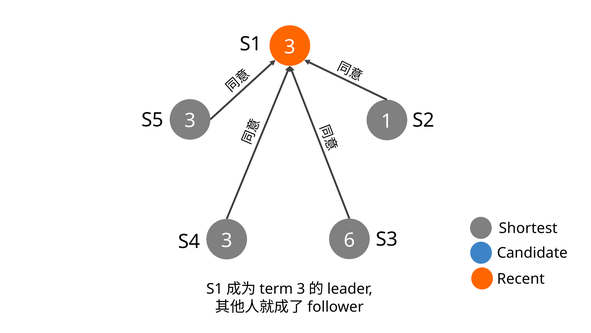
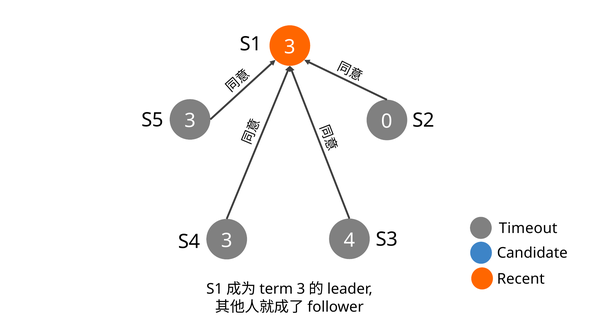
1: 1 -> 0 (387, 121)
Shortest: Shortest -> Timeout (528, 228)
6: 6 -> 4 (349, 240)
